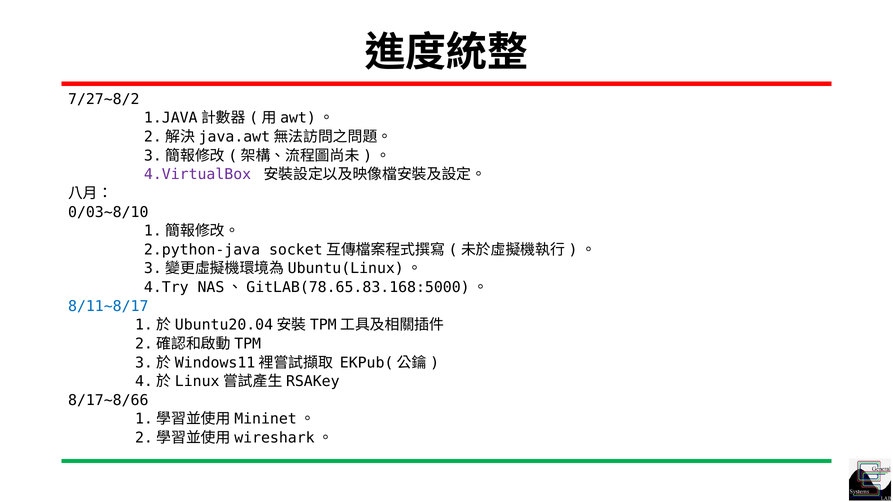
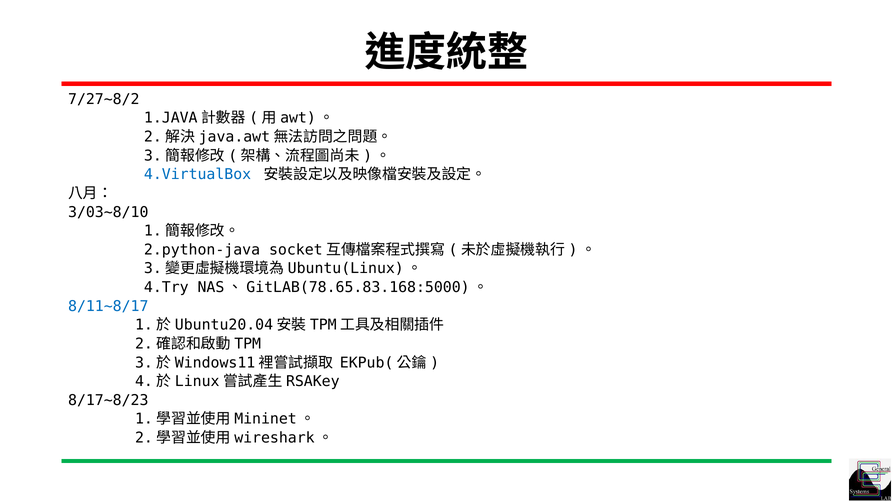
4.VirtualBox colour: purple -> blue (198, 175)
0/03~8/10: 0/03~8/10 -> 3/03~8/10 (108, 212)
8/17~8/66: 8/17~8/66 -> 8/17~8/23 (108, 401)
